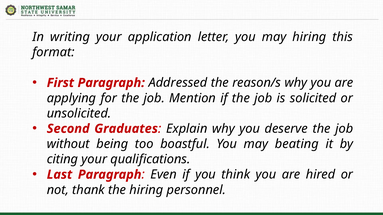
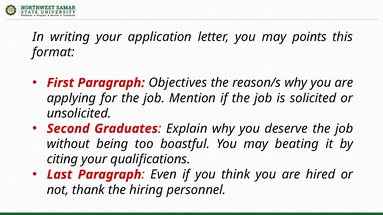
may hiring: hiring -> points (309, 37)
Addressed: Addressed -> Objectives (178, 83)
